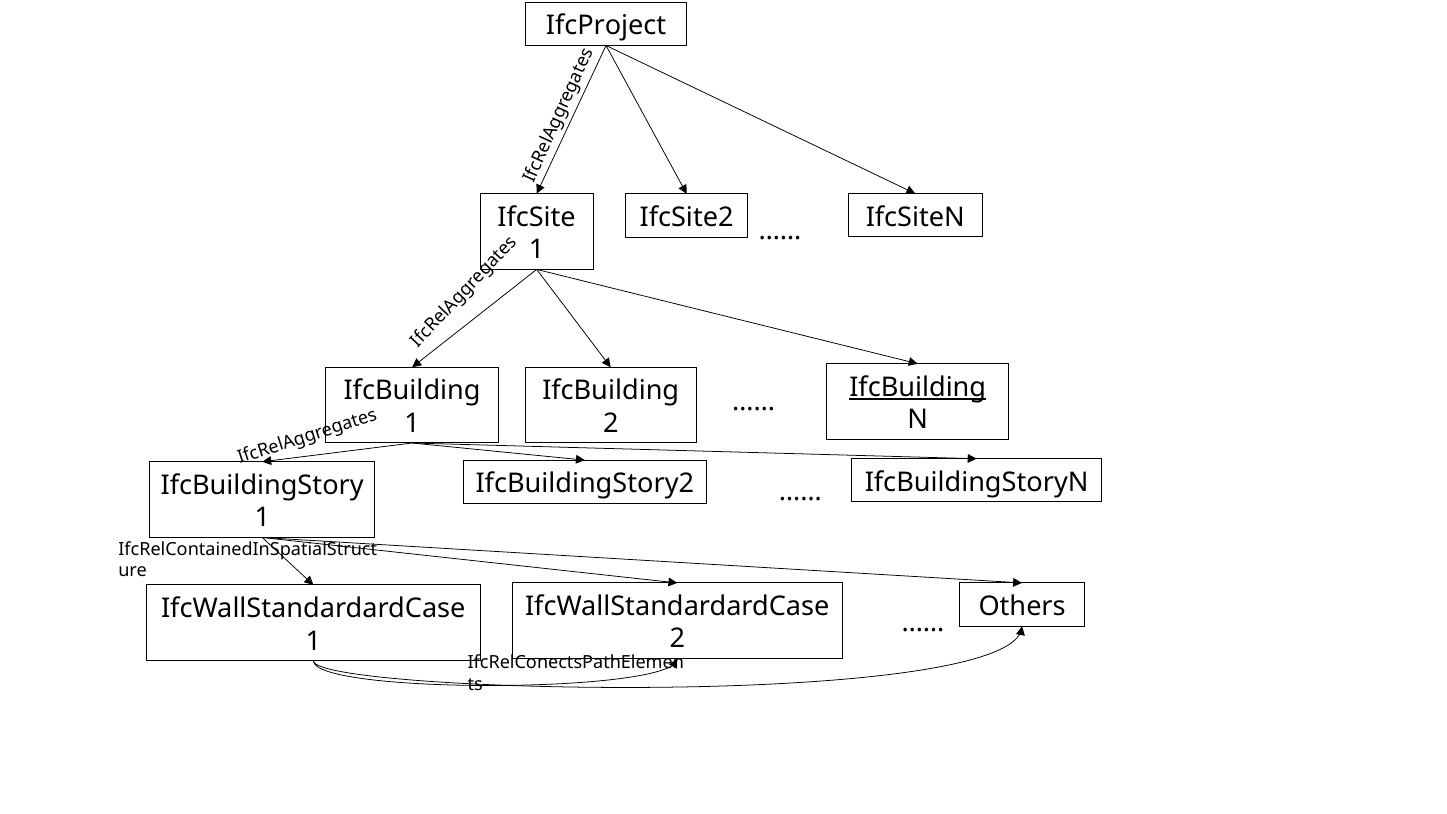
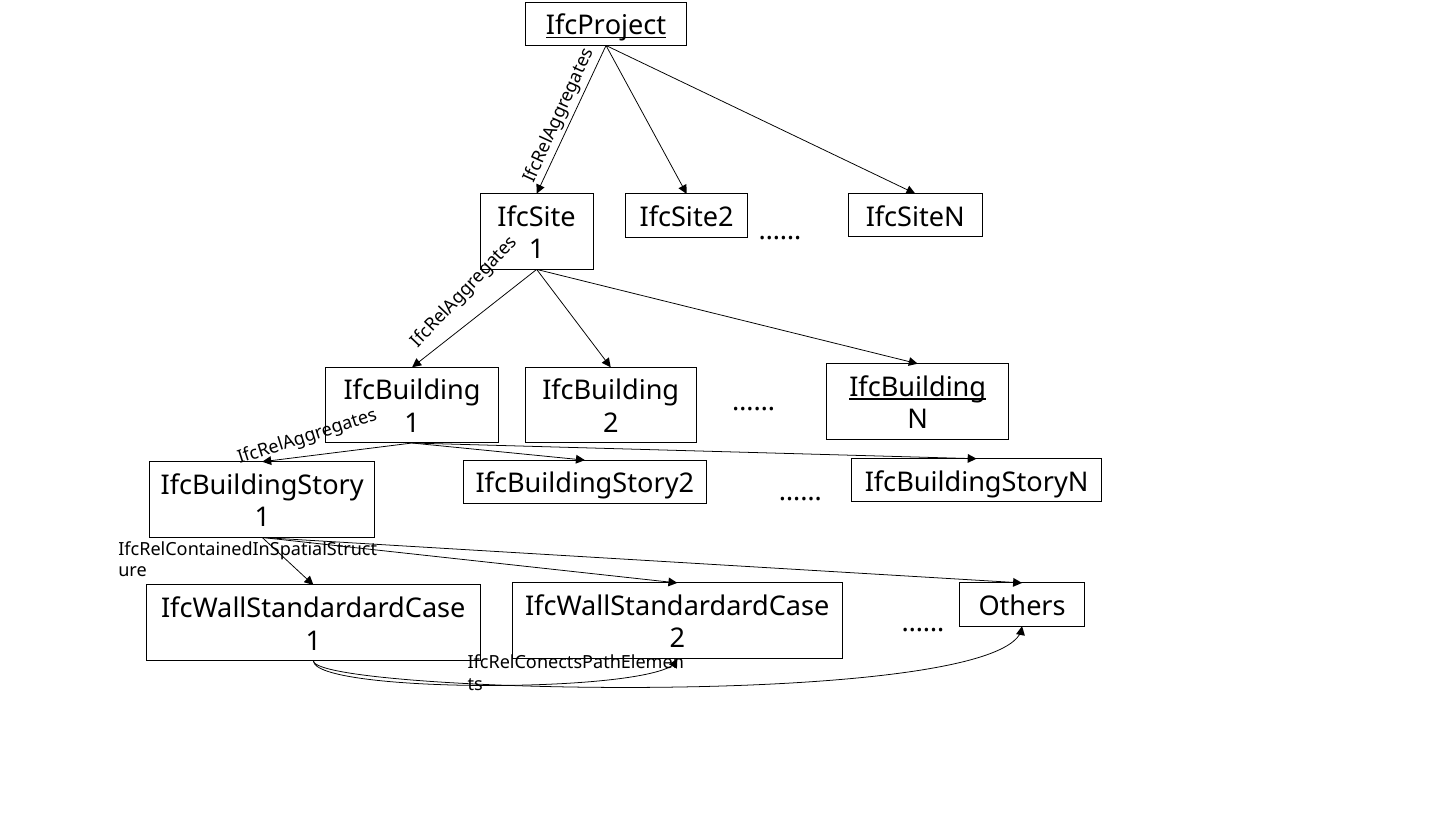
IfcProject underline: none -> present (606, 26)
